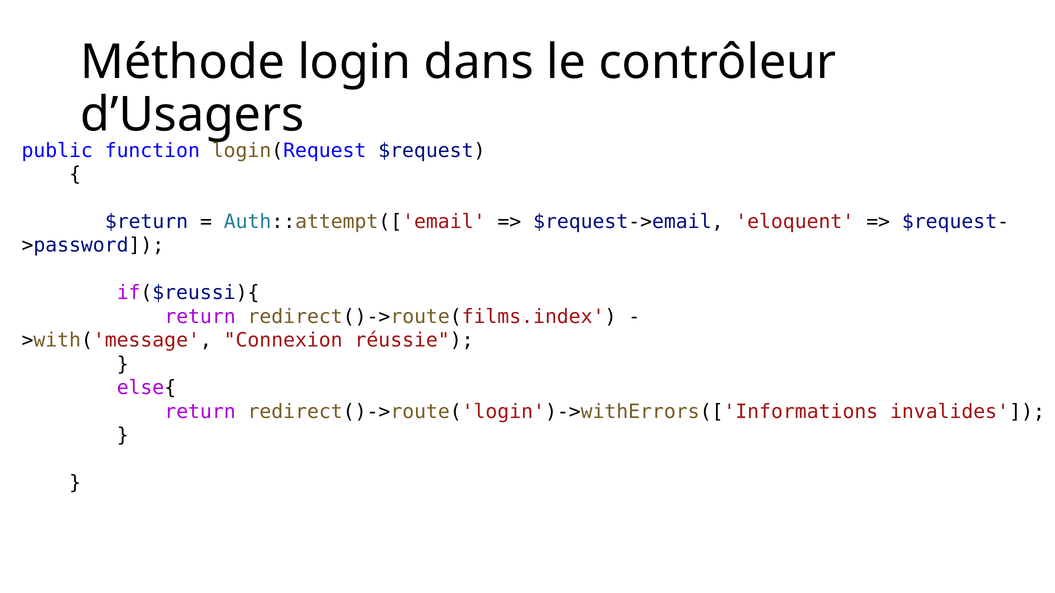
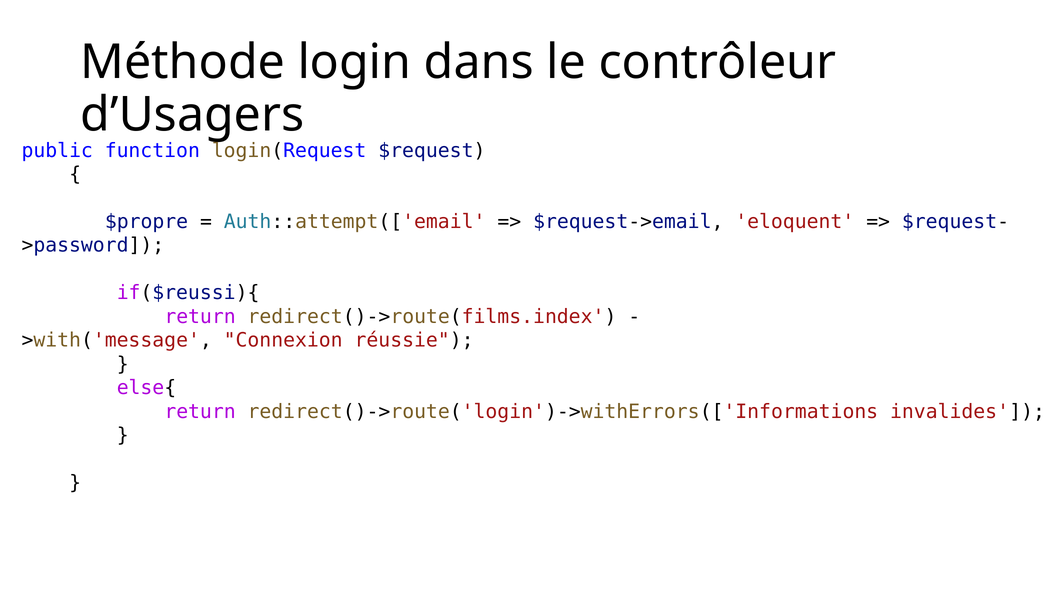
$return: $return -> $propre (147, 222)
